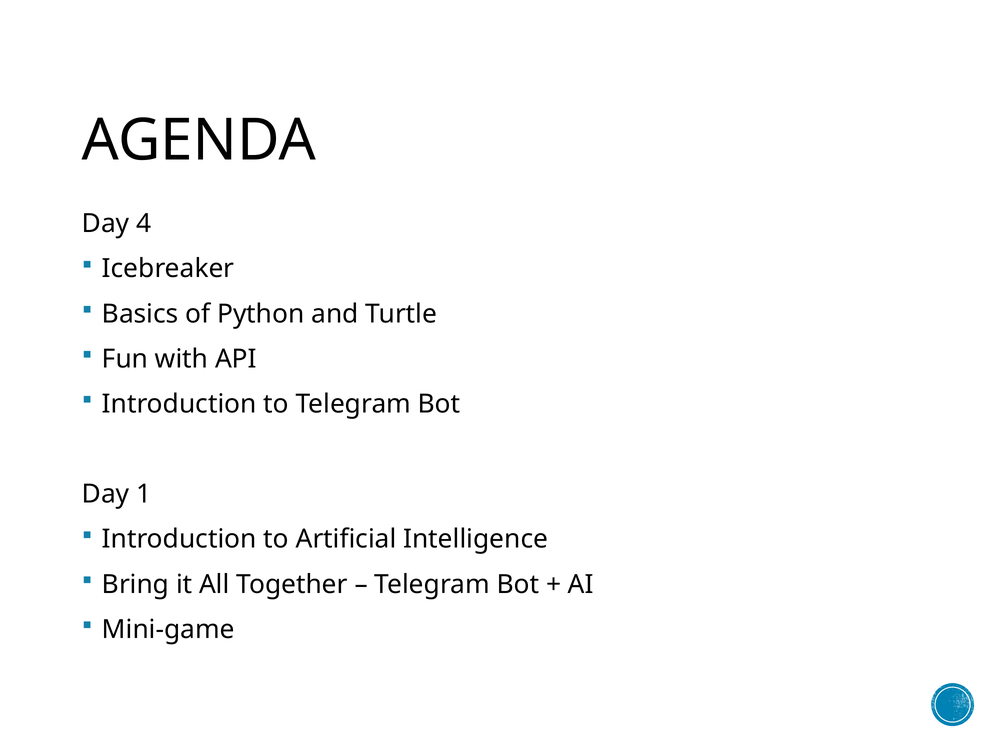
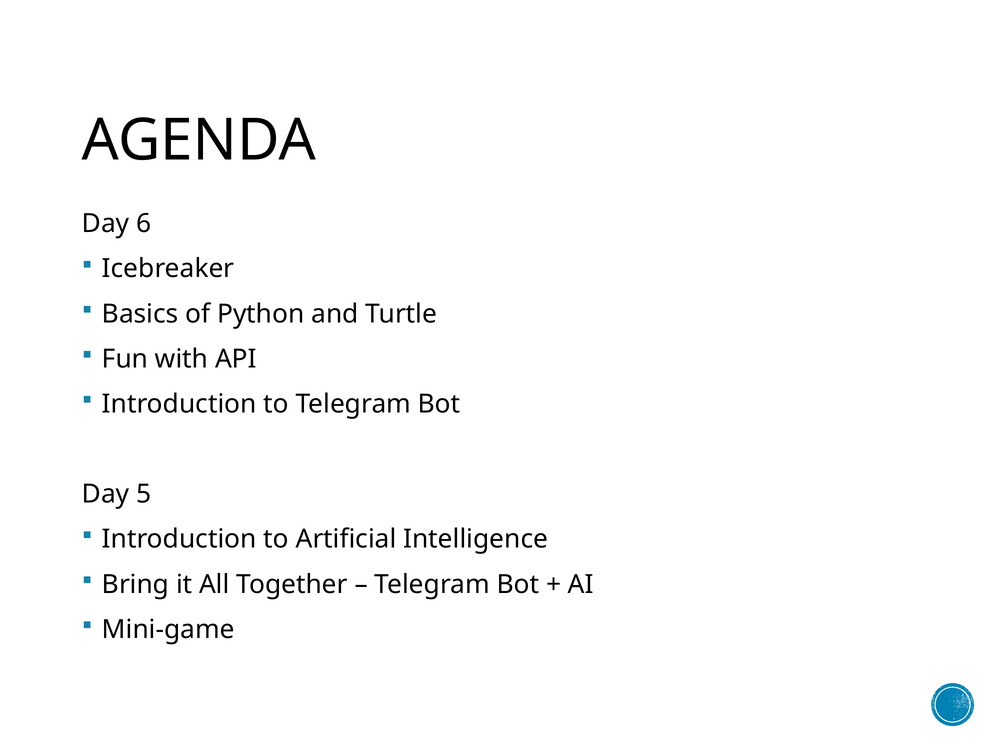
4: 4 -> 6 (144, 224)
1: 1 -> 5 (144, 494)
